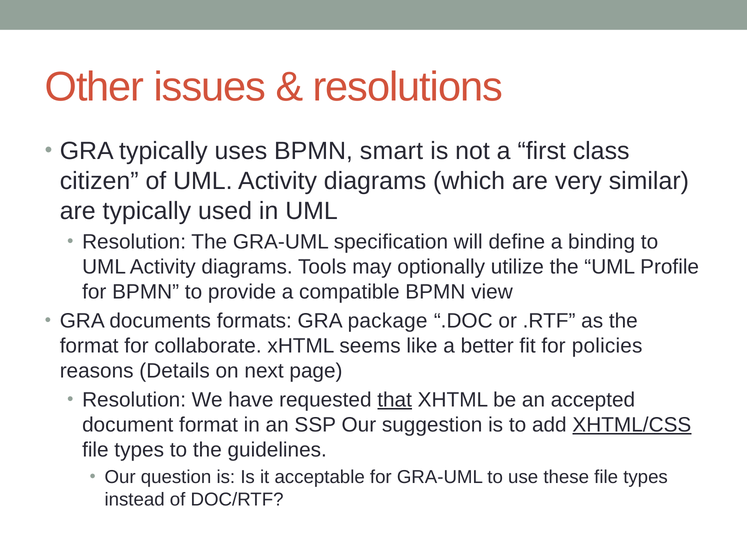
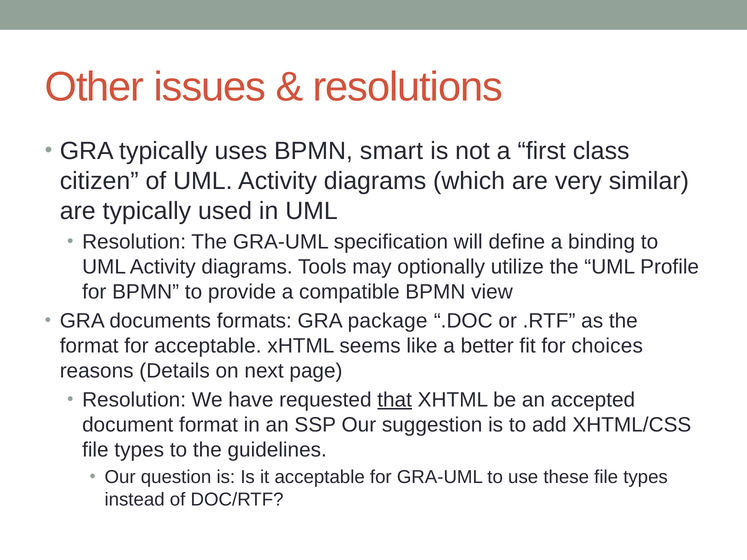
for collaborate: collaborate -> acceptable (208, 346)
policies: policies -> choices (607, 346)
XHTML/CSS underline: present -> none (632, 425)
